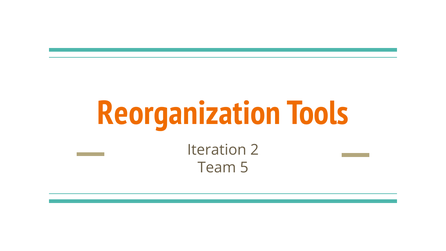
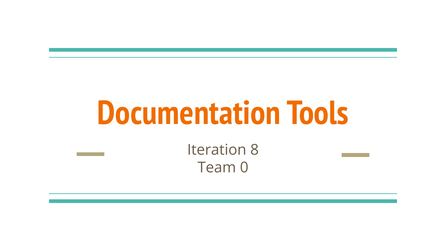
Reorganization: Reorganization -> Documentation (189, 113)
2: 2 -> 8 (255, 150)
5: 5 -> 0 (244, 168)
